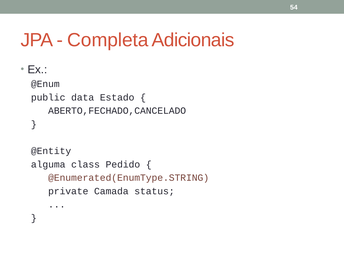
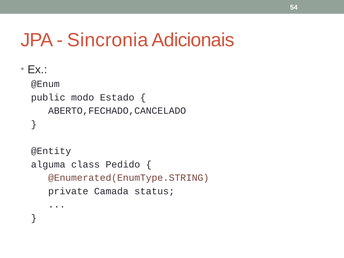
Completa: Completa -> Sincronia (108, 40)
data: data -> modo (83, 97)
